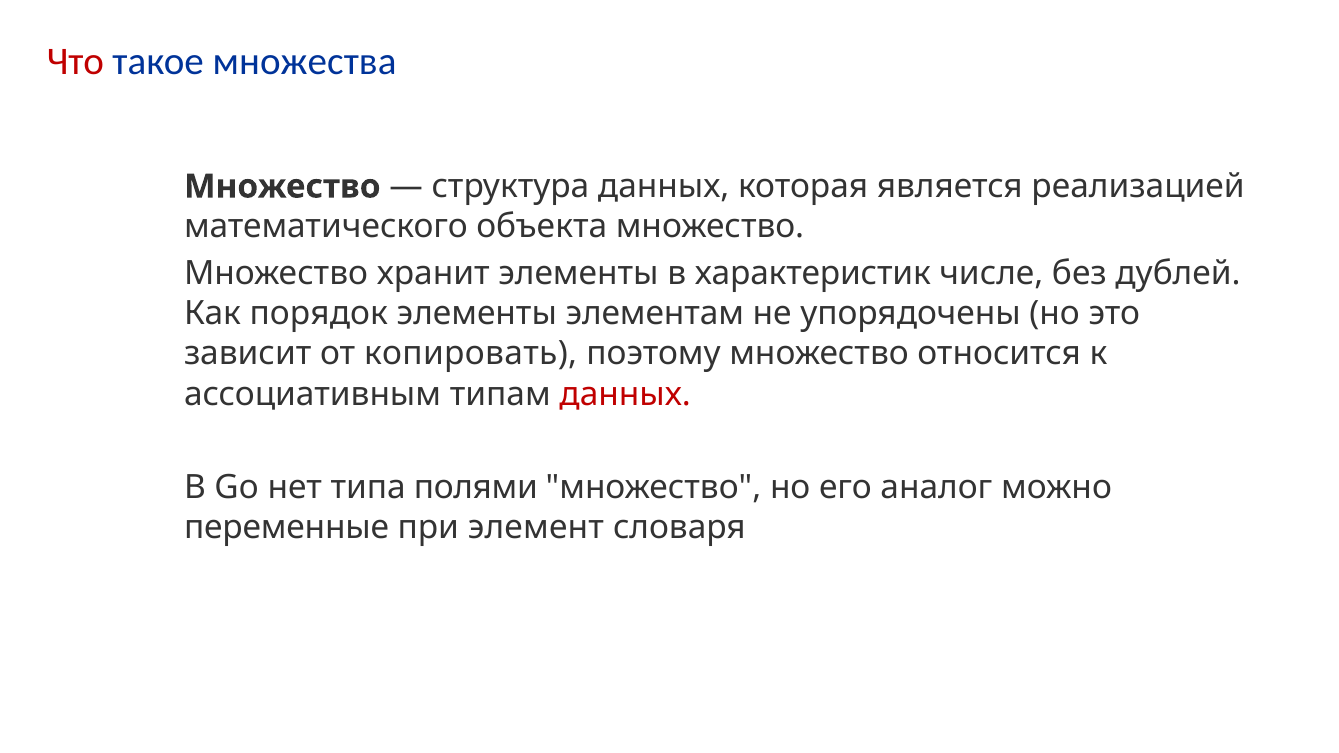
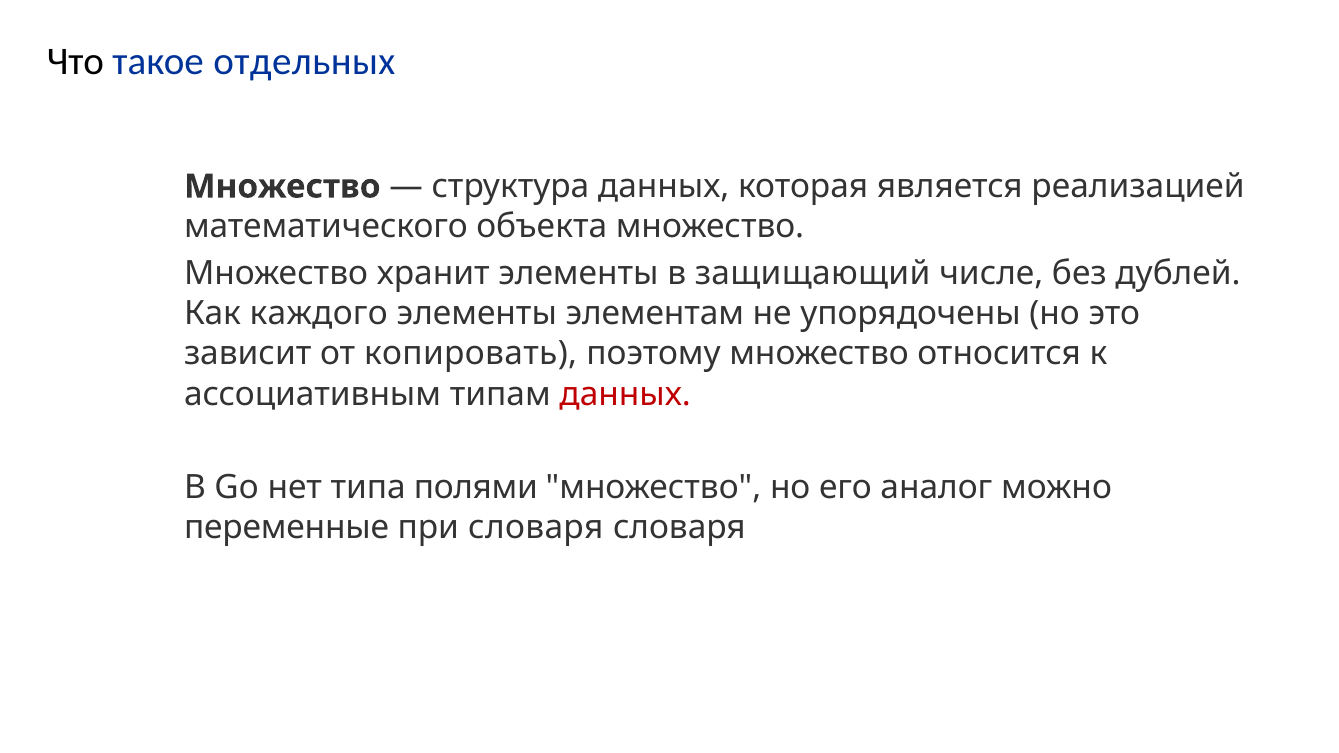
Что colour: red -> black (75, 61)
множества: множества -> отдельных (304, 61)
характеристик: характеристик -> защищающий (813, 274)
порядок: порядок -> каждого (319, 314)
при элемент: элемент -> словаря (536, 528)
